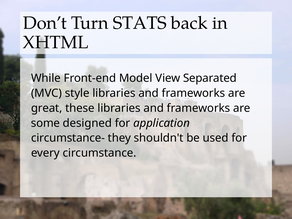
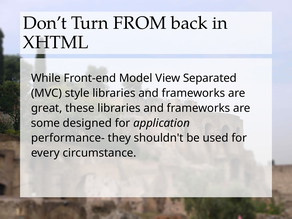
STATS: STATS -> FROM (140, 23)
circumstance-: circumstance- -> performance- (68, 138)
